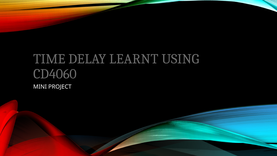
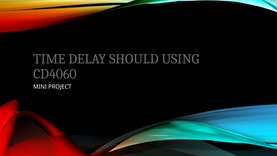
LEARNT: LEARNT -> SHOULD (134, 59)
